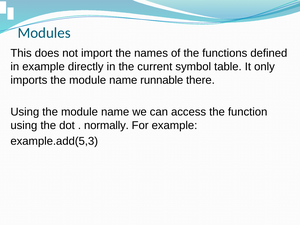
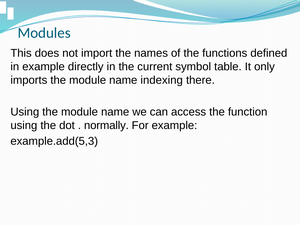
runnable: runnable -> indexing (162, 80)
